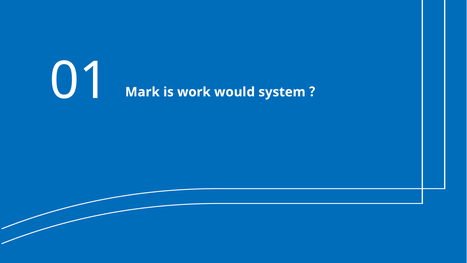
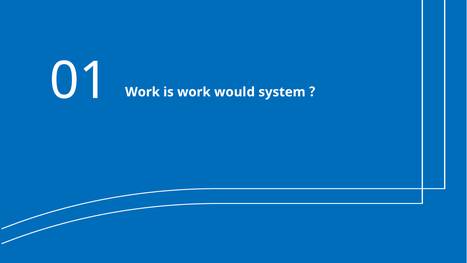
01 Mark: Mark -> Work (142, 92)
